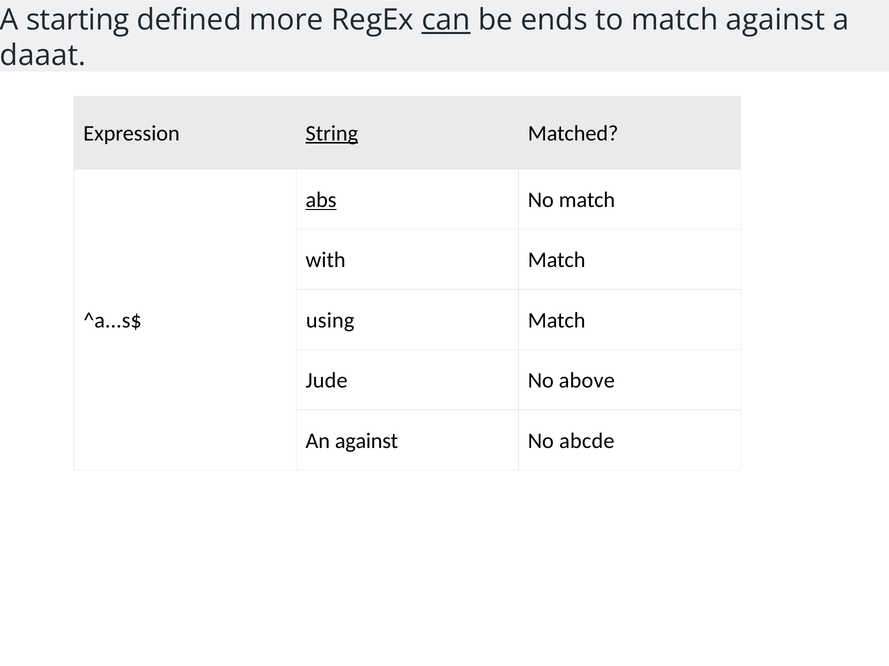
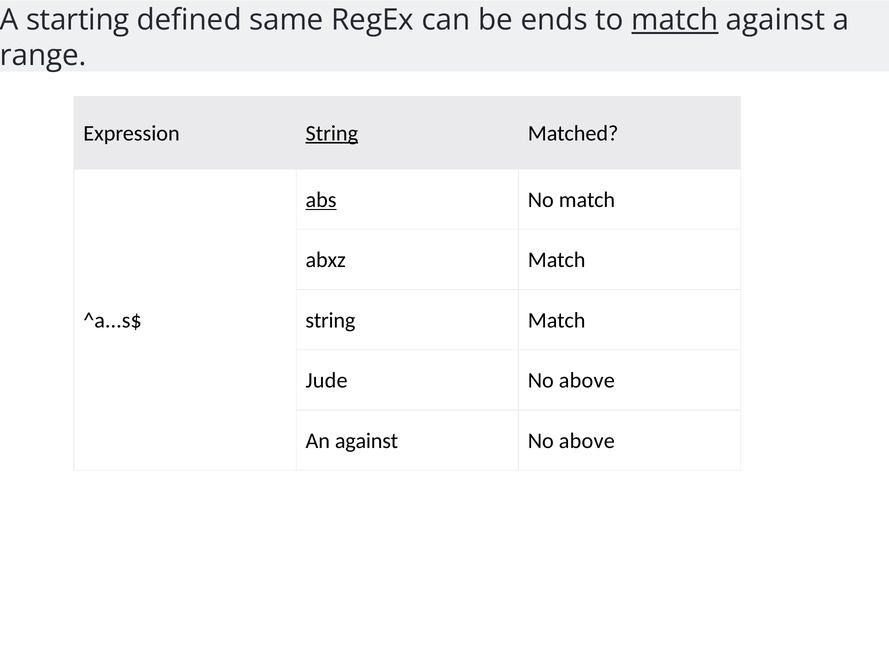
more: more -> same (286, 20)
can underline: present -> none (446, 20)
match underline: none -> present (675, 20)
daaat: daaat -> range (43, 56)
with: with -> abxz (326, 260)
using: using -> string (330, 321)
abcde: abcde -> above (587, 441)
